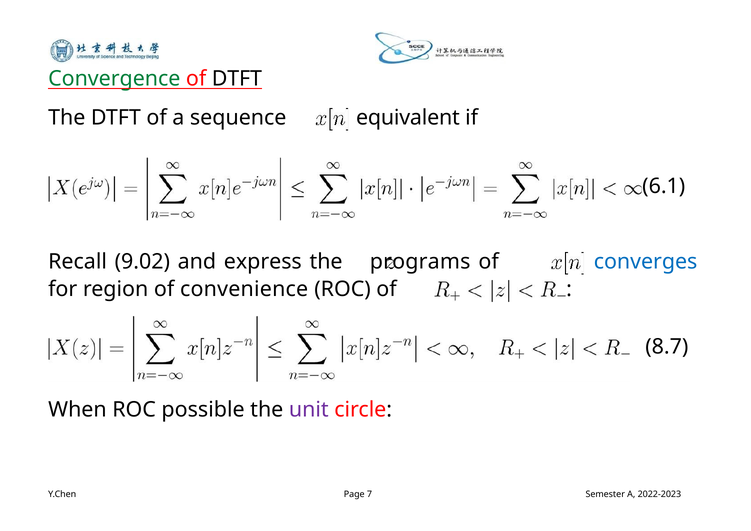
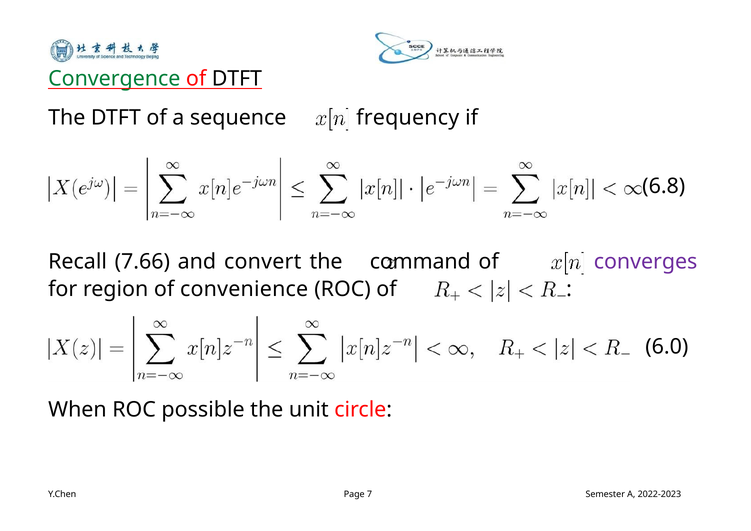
equivalent: equivalent -> frequency (408, 118)
6.1: 6.1 -> 6.8 (664, 186)
9.02: 9.02 -> 7.66 (142, 262)
express: express -> convert (263, 262)
programs: programs -> command (420, 262)
converges colour: blue -> purple (646, 262)
8.7: 8.7 -> 6.0 (667, 347)
unit colour: purple -> black (309, 410)
